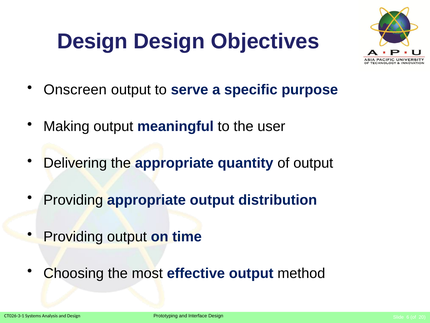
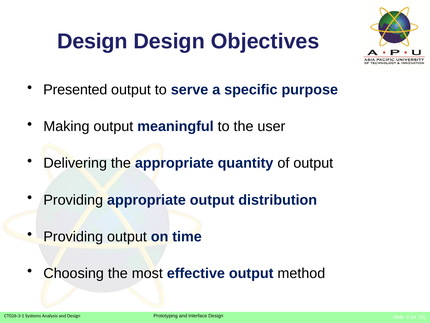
Onscreen: Onscreen -> Presented (75, 90)
